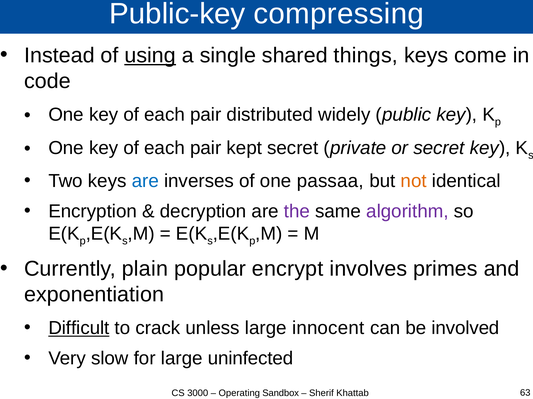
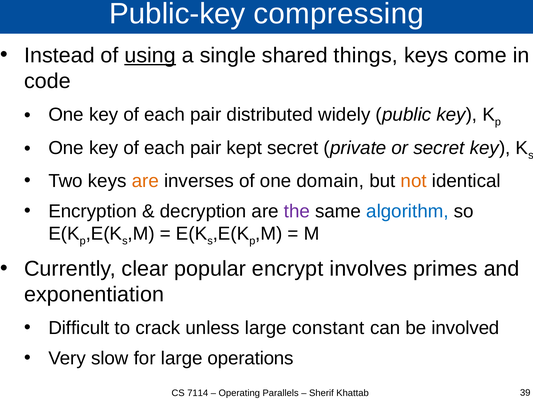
are colour: blue -> orange (145, 181)
passaa: passaa -> domain (330, 181)
algorithm colour: purple -> blue (407, 212)
plain: plain -> clear (145, 269)
Difficult underline: present -> none (79, 329)
innocent: innocent -> constant (328, 329)
uninfected: uninfected -> operations (251, 359)
3000: 3000 -> 7114 (198, 394)
Sandbox: Sandbox -> Parallels (281, 394)
63: 63 -> 39 (525, 393)
